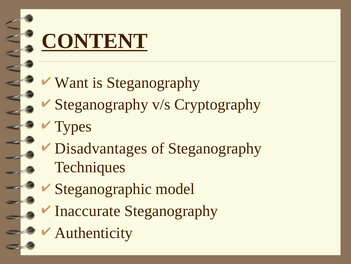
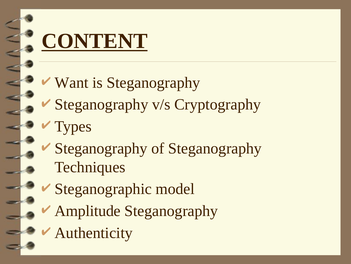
Disadvantages: Disadvantages -> Steganography (101, 148)
Inaccurate: Inaccurate -> Amplitude (88, 210)
